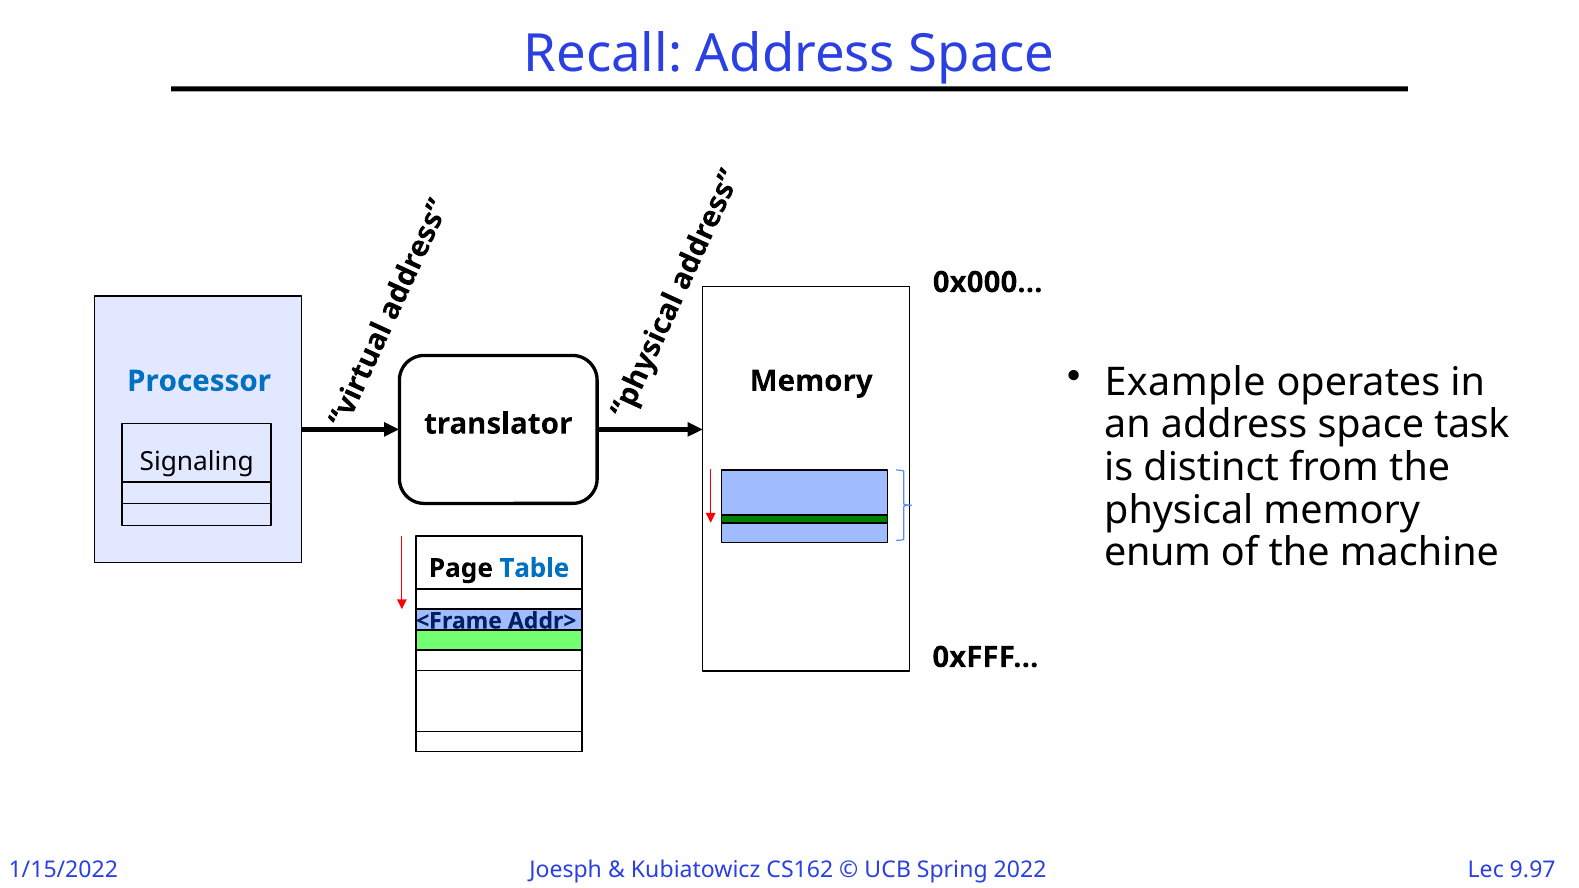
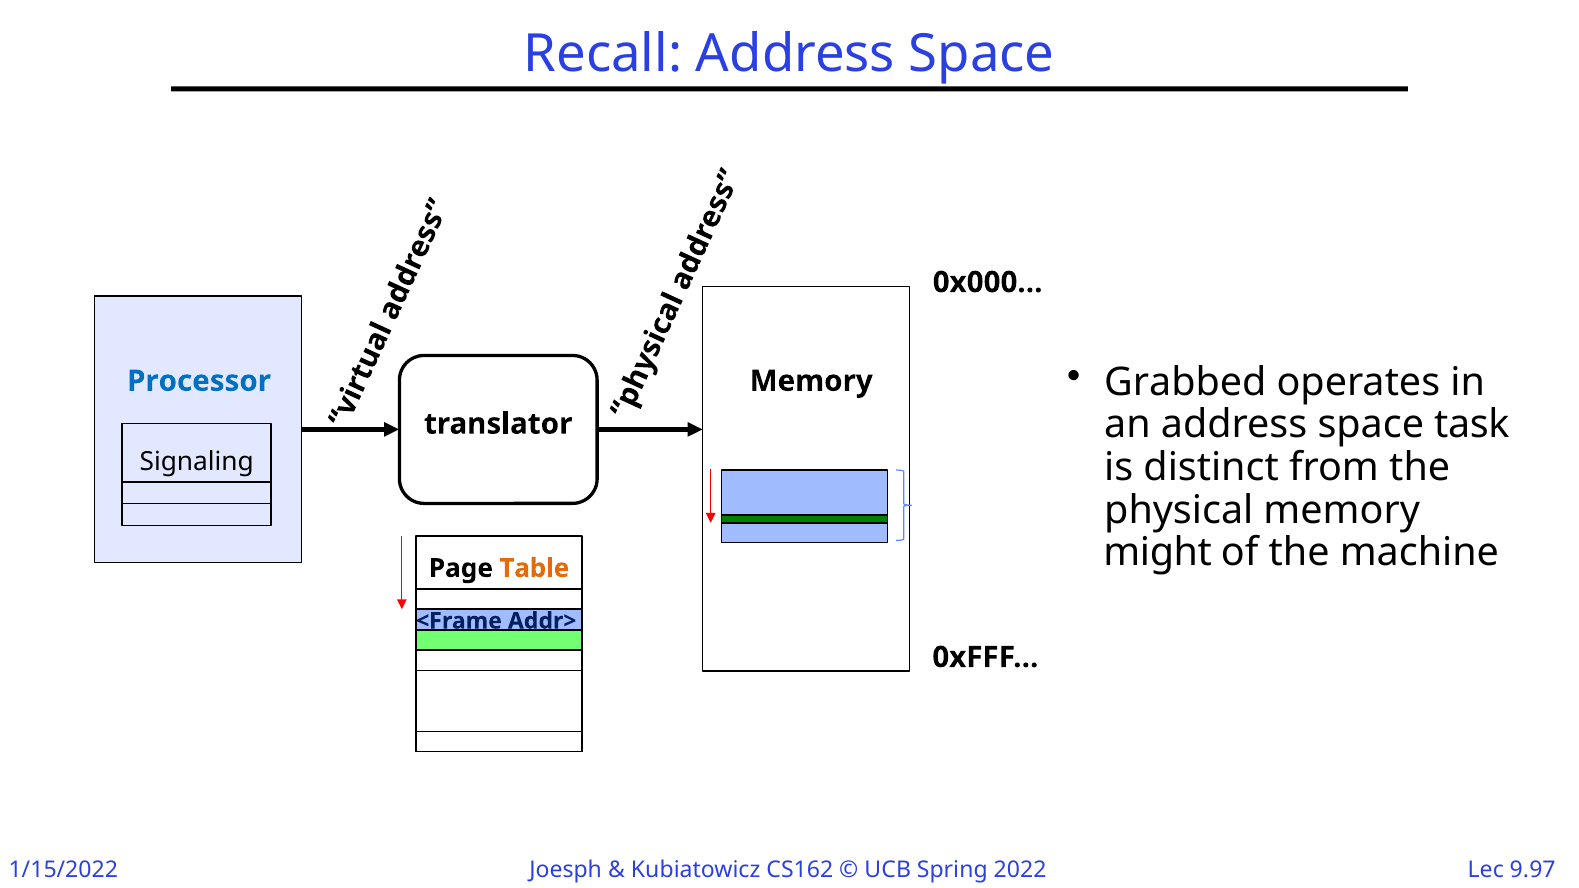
Example: Example -> Grabbed (1185, 382)
enum: enum -> might (1158, 553)
Table colour: blue -> orange (534, 568)
